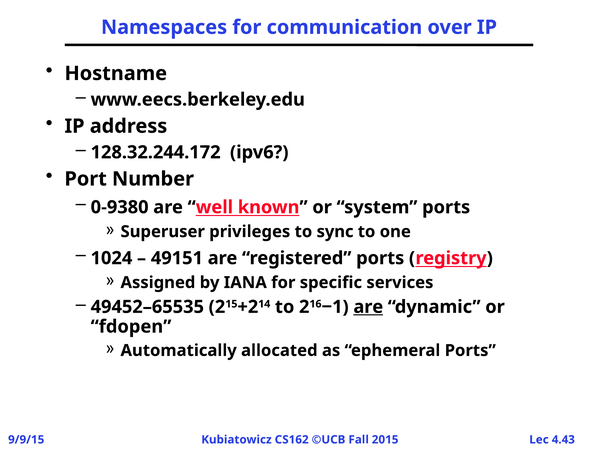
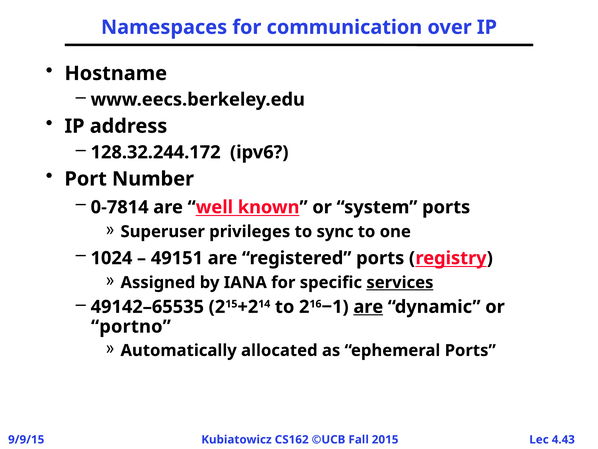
0-9380: 0-9380 -> 0-7814 (120, 207)
services underline: none -> present (400, 282)
49452–65535: 49452–65535 -> 49142–65535 (147, 307)
fdopen: fdopen -> portno (131, 326)
